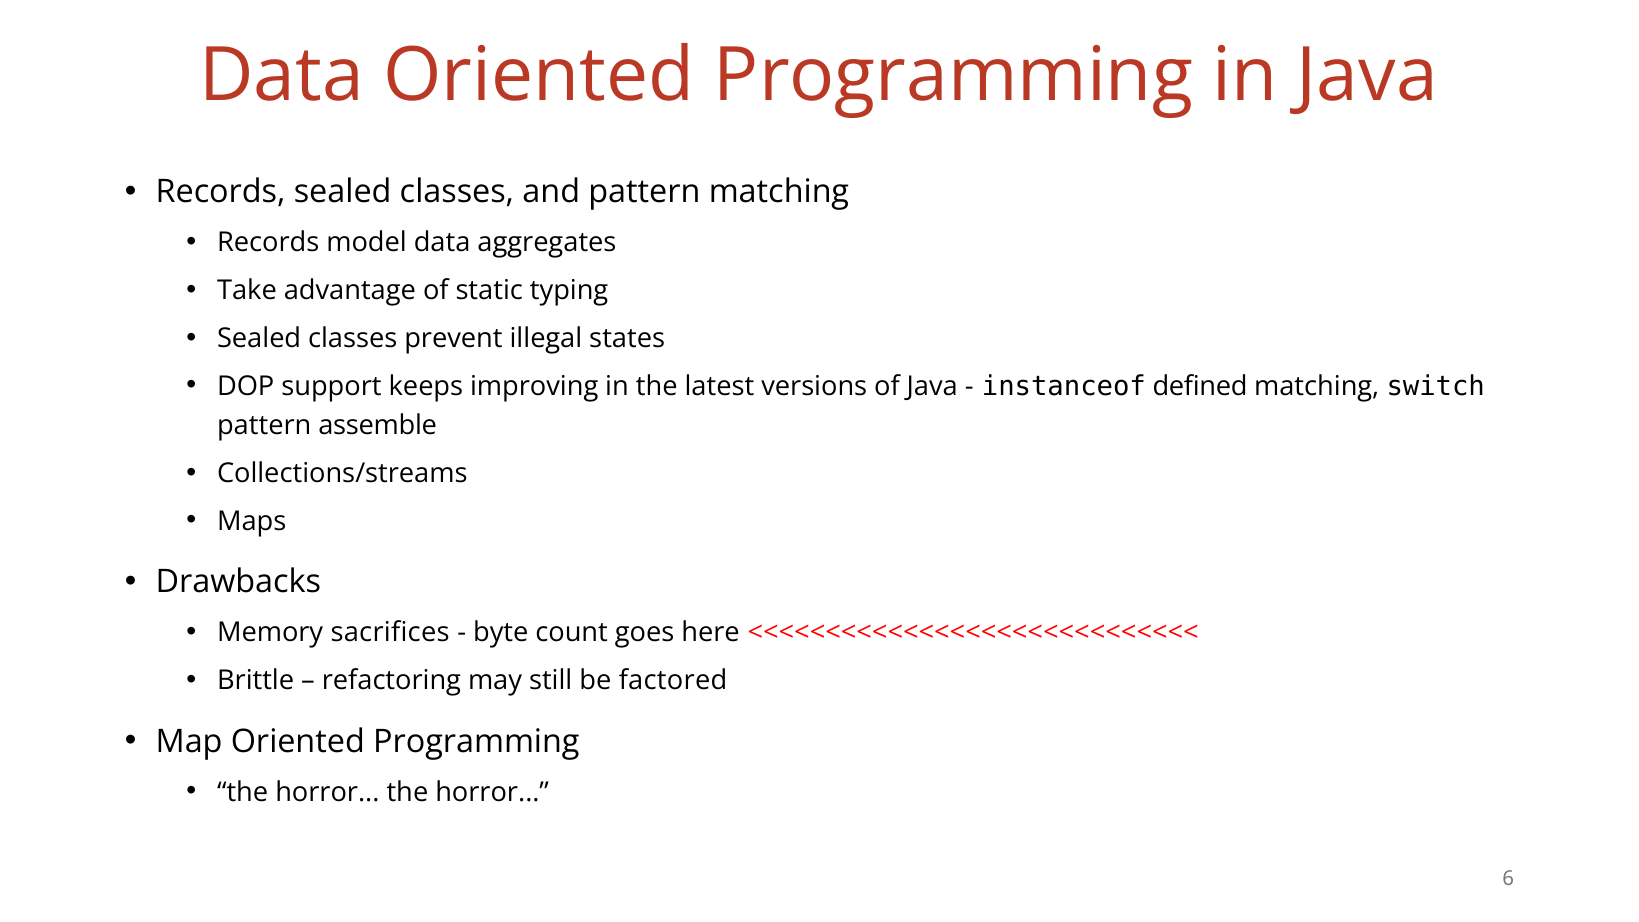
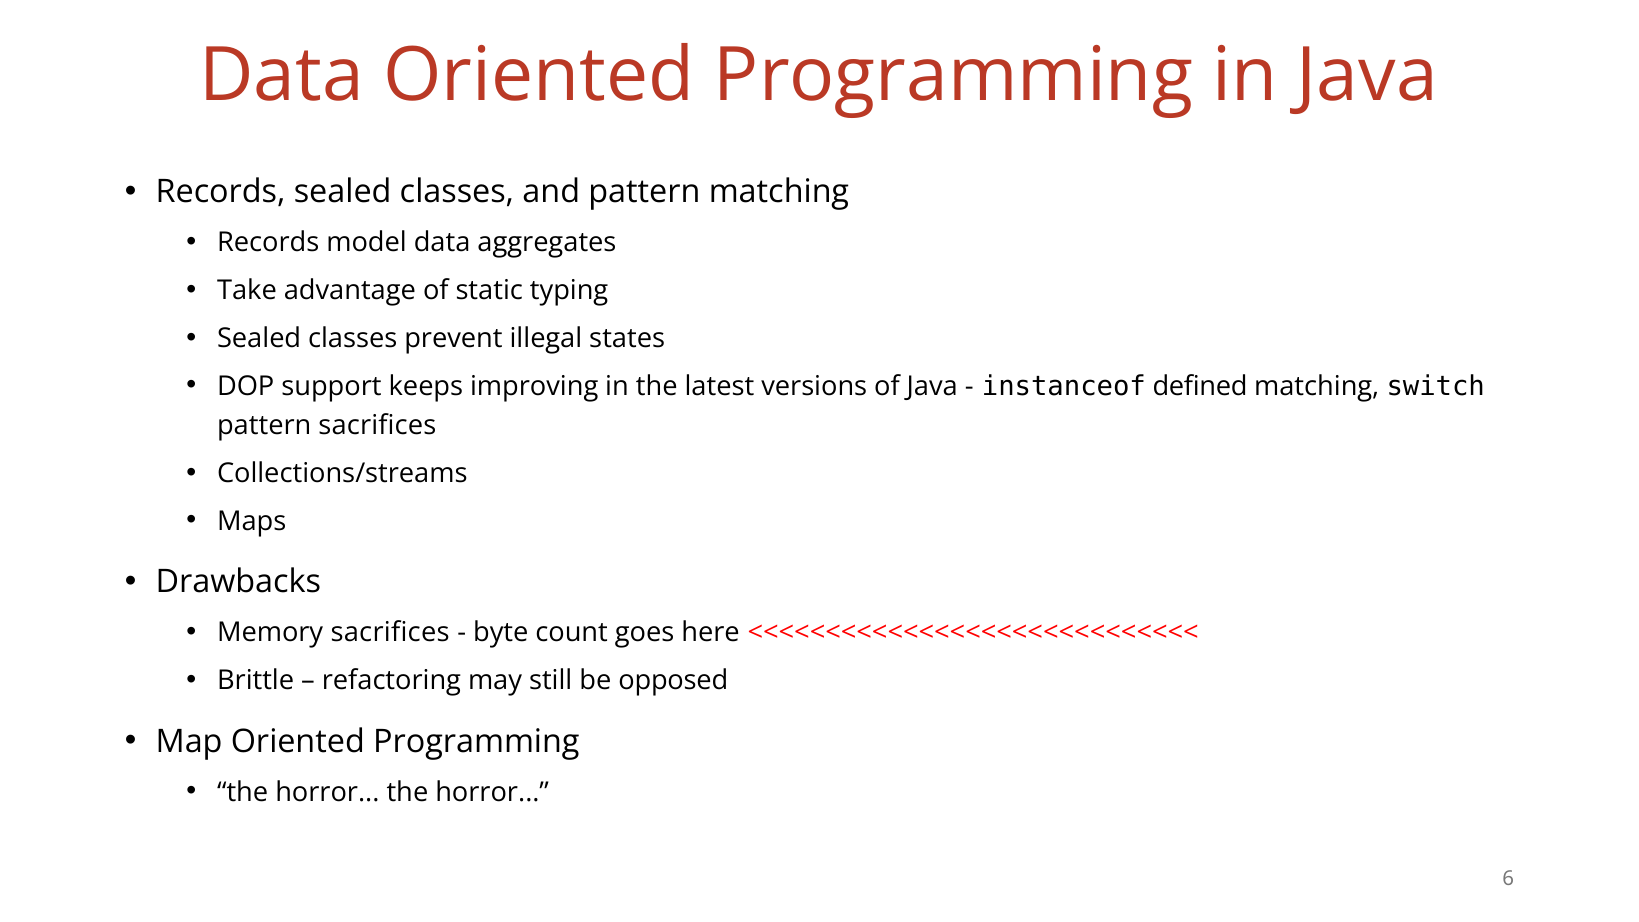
pattern assemble: assemble -> sacrifices (377, 425)
factored: factored -> opposed (673, 680)
